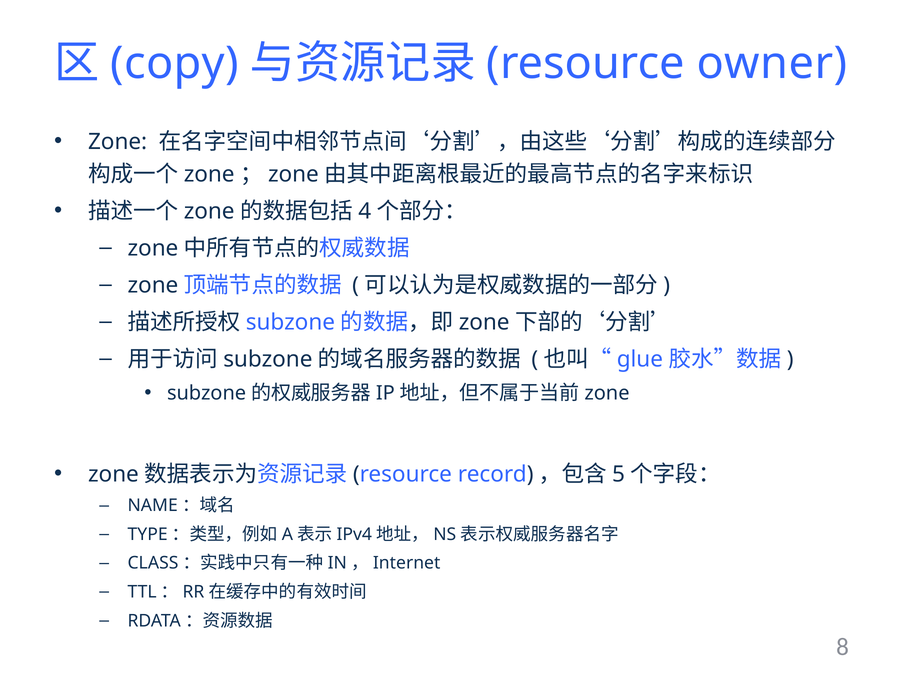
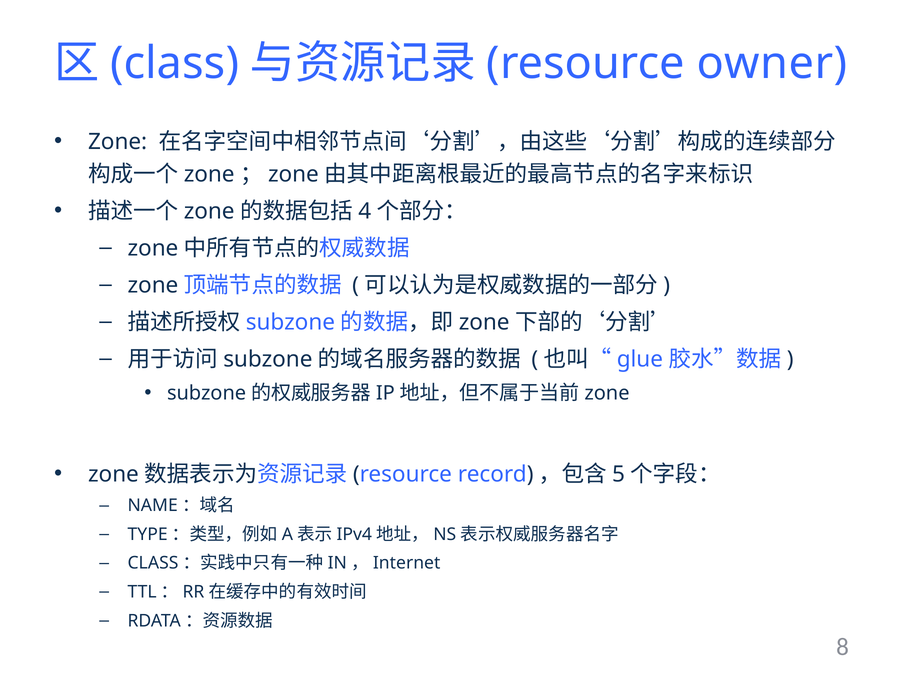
copy: copy -> class (175, 63)
